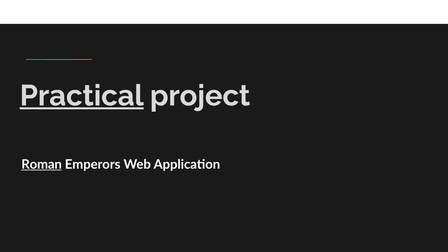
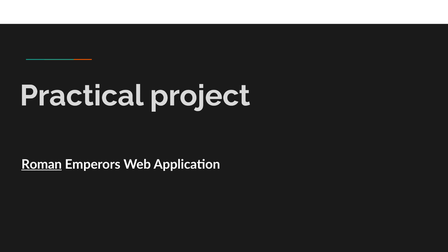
Practical underline: present -> none (82, 96)
